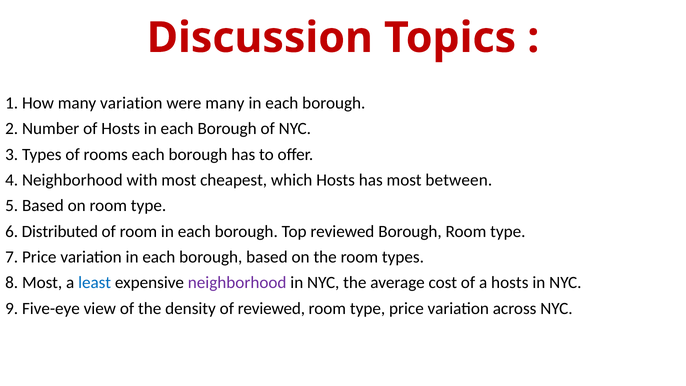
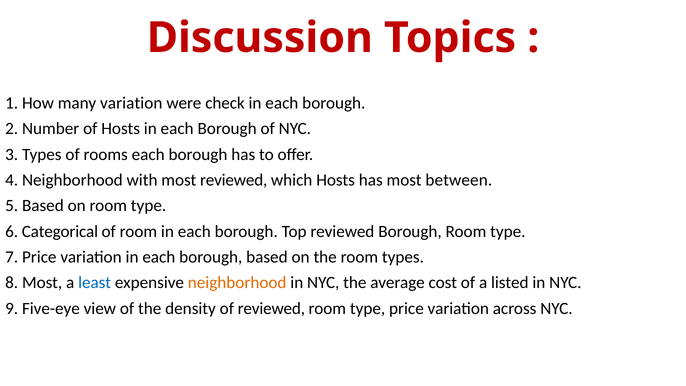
were many: many -> check (225, 103)
most cheapest: cheapest -> reviewed (234, 180)
Distributed: Distributed -> Categorical (60, 231)
neighborhood colour: purple -> orange (237, 283)
a hosts: hosts -> listed (510, 283)
